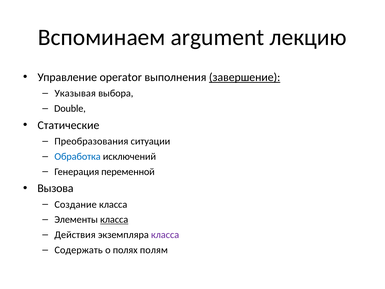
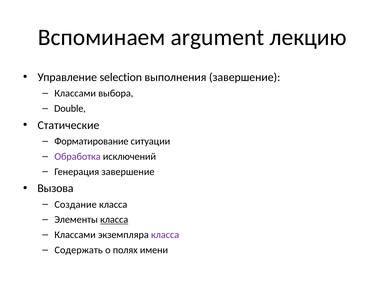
operator: operator -> selection (121, 77)
завершение underline: present -> none (245, 77)
Указывая: Указывая -> Классами (75, 93)
Преобразования: Преобразования -> Форматирование (91, 141)
Обработка colour: blue -> purple (78, 156)
Генерация переменной: переменной -> завершение (128, 172)
Действия: Действия -> Классами (75, 235)
полям: полям -> имени (154, 250)
